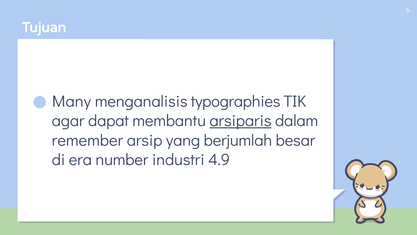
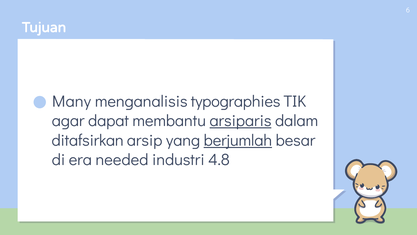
remember: remember -> ditafsirkan (88, 140)
berjumlah underline: none -> present (238, 140)
number: number -> needed (122, 160)
4.9: 4.9 -> 4.8 (219, 160)
